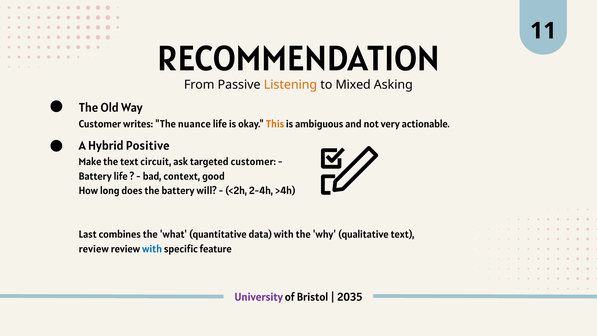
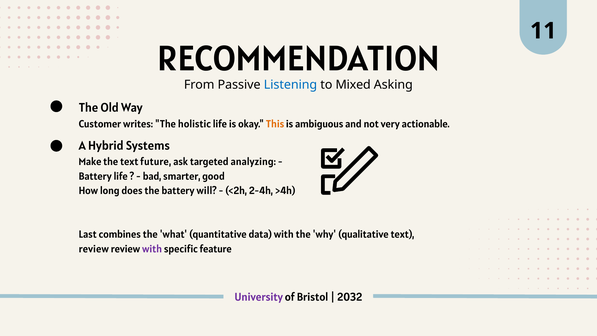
Listening colour: orange -> blue (290, 85)
nuance: nuance -> holistic (194, 124)
Positive: Positive -> Systems (148, 146)
circuit: circuit -> future (156, 162)
targeted customer: customer -> analyzing (253, 162)
context: context -> smarter (182, 176)
with colour: blue -> purple (152, 249)
2035: 2035 -> 2032 (350, 297)
